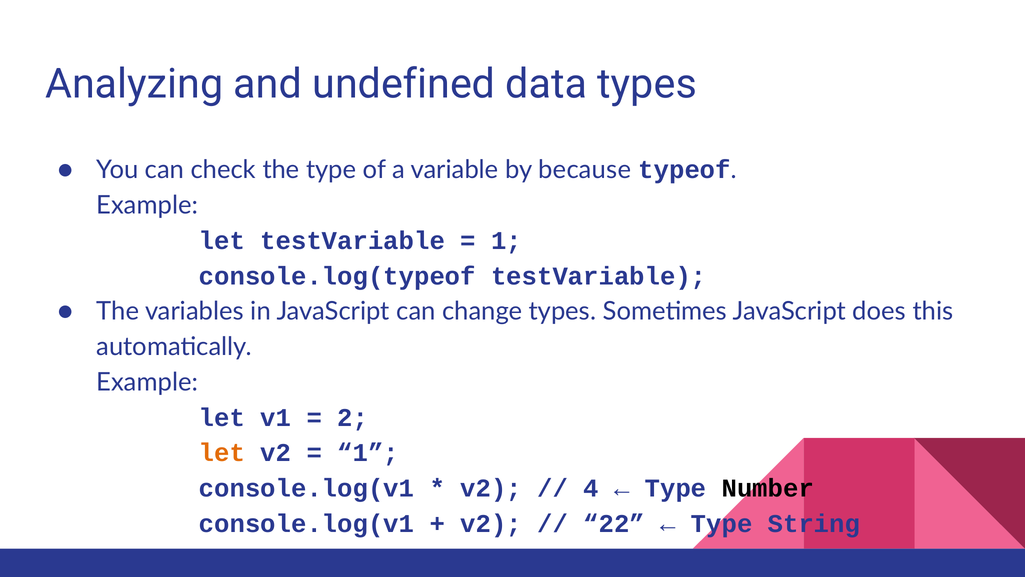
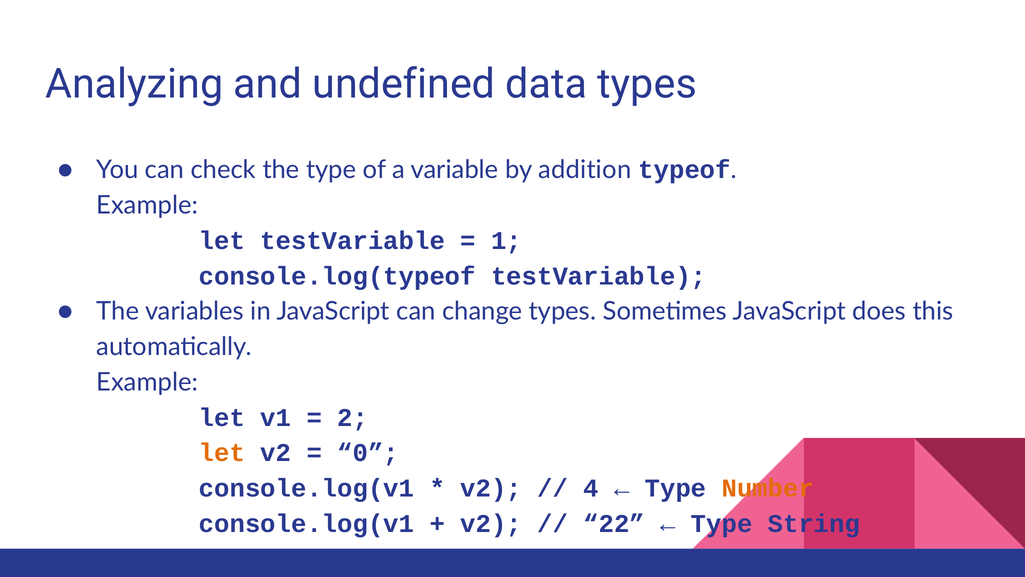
because: because -> addition (585, 170)
1: 1 -> 0 (368, 453)
Number colour: black -> orange (768, 488)
